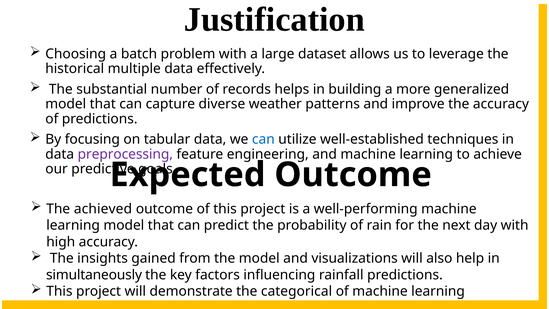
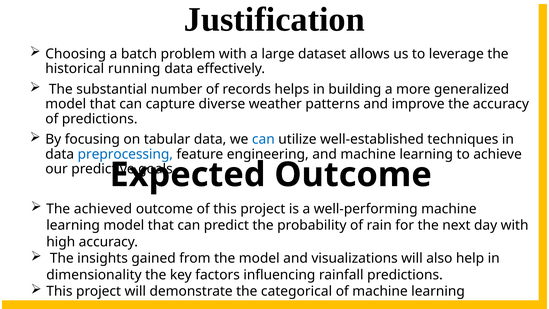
multiple: multiple -> running (134, 69)
preprocessing colour: purple -> blue (125, 154)
simultaneously: simultaneously -> dimensionality (94, 275)
